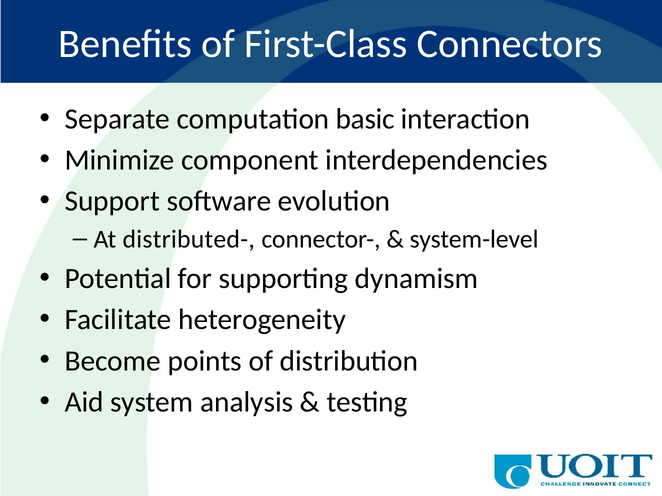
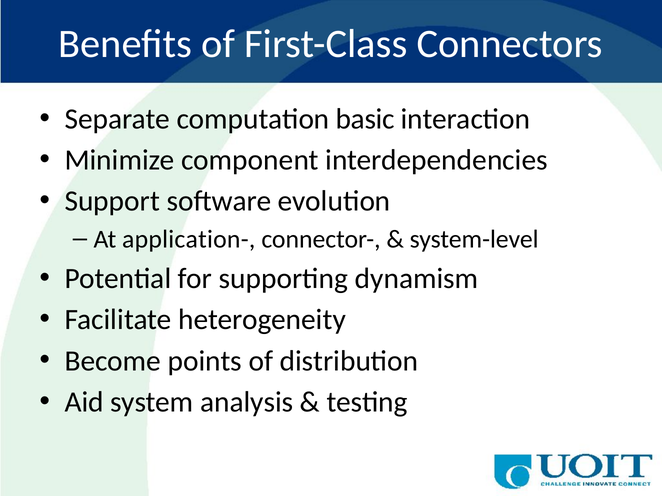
distributed-: distributed- -> application- (189, 239)
